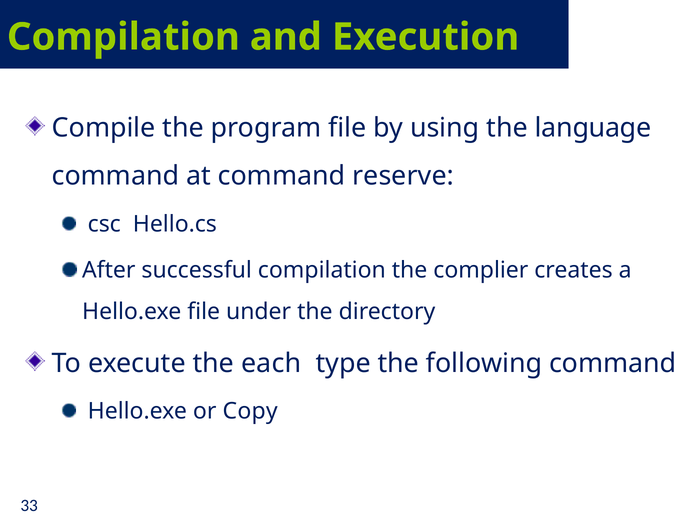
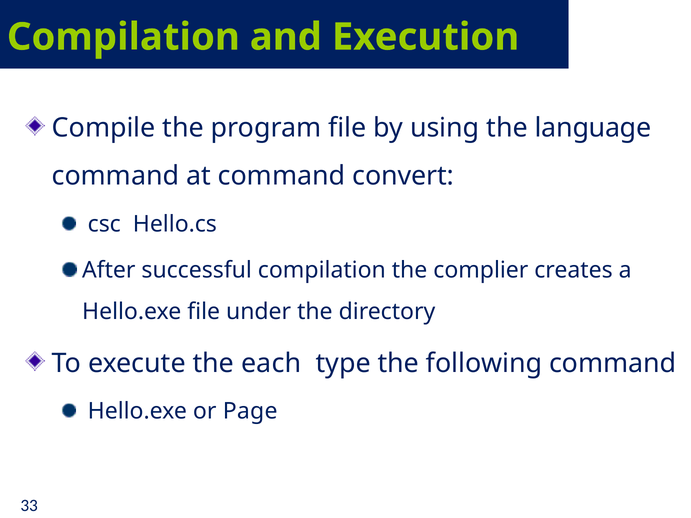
reserve: reserve -> convert (403, 176)
Copy: Copy -> Page (250, 411)
